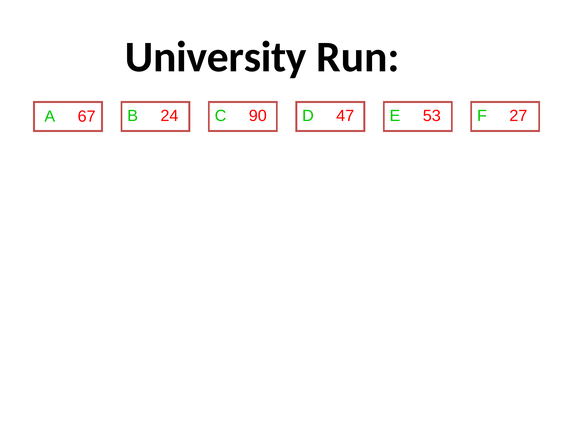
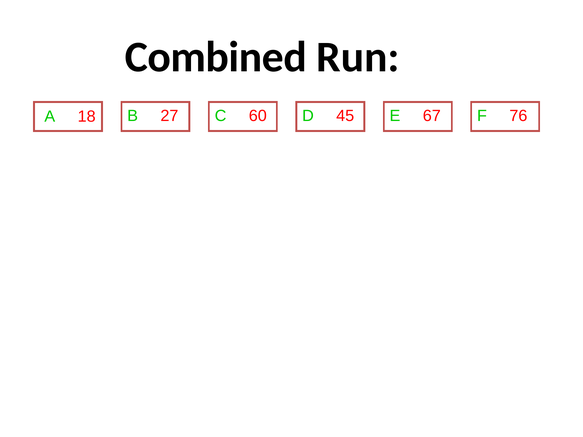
University: University -> Combined (216, 57)
67: 67 -> 18 (87, 116)
24: 24 -> 27 (169, 116)
90: 90 -> 60 (258, 116)
47: 47 -> 45 (345, 116)
53: 53 -> 67 (432, 116)
27: 27 -> 76 (518, 116)
